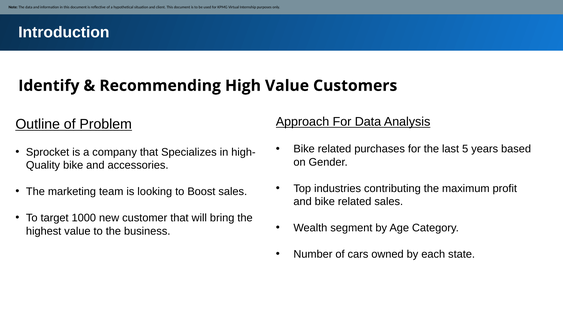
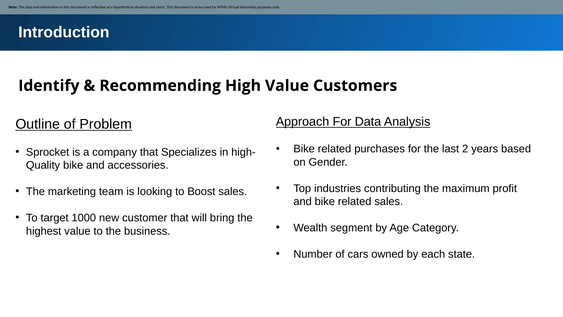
5: 5 -> 2 (465, 149)
